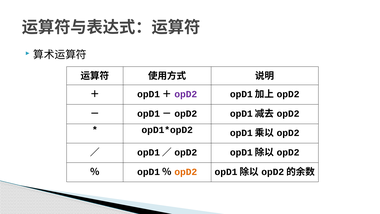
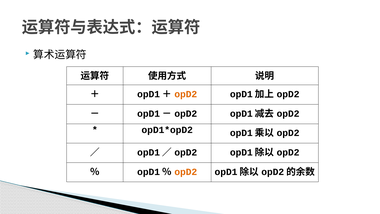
opD2 colour: purple -> orange (186, 94)
